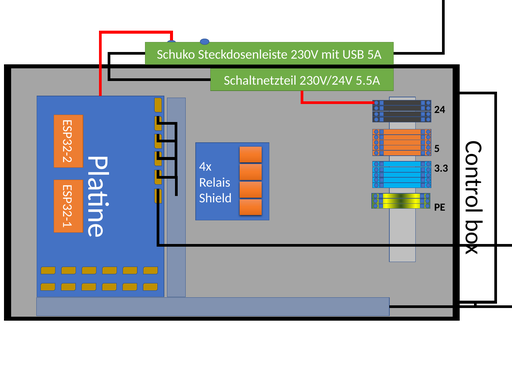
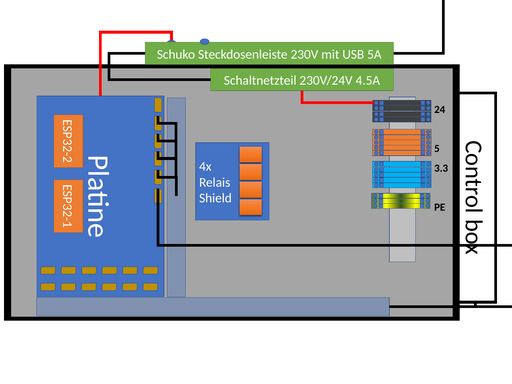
5.5A: 5.5A -> 4.5A (368, 80)
